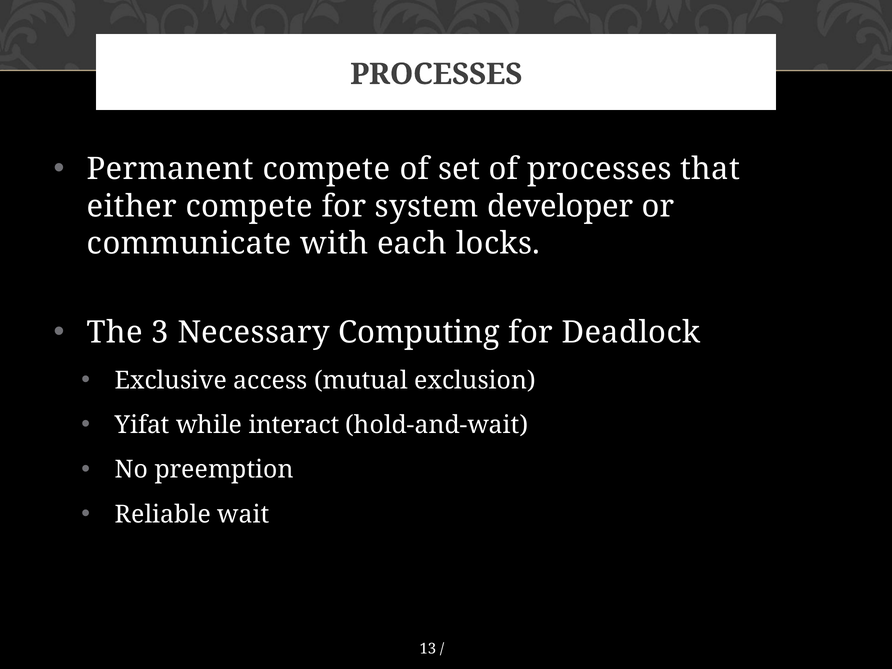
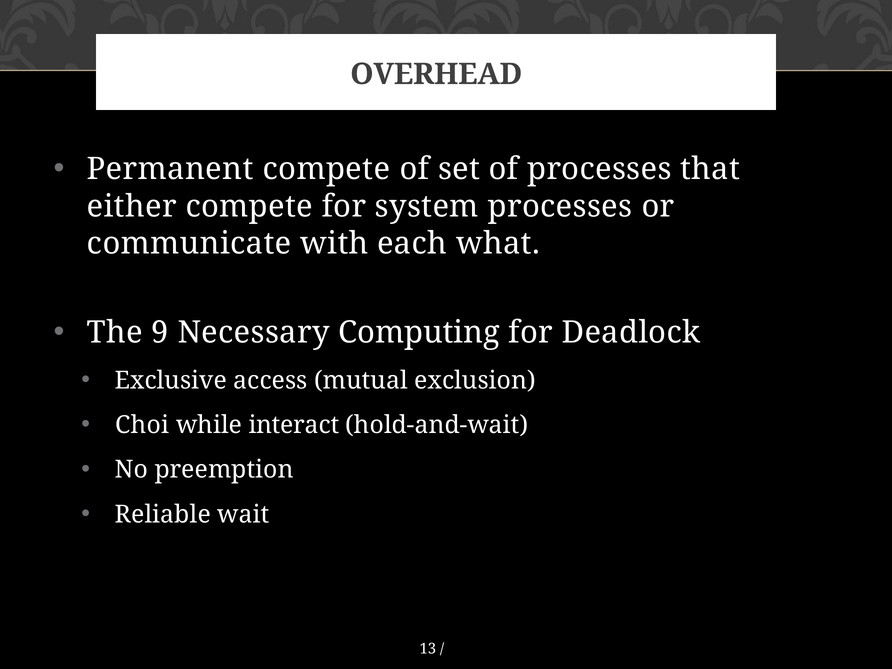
PROCESSES: PROCESSES -> OVERHEAD (436, 74)
system developer: developer -> processes (560, 206)
locks: locks -> what (498, 244)
3: 3 -> 9 (160, 333)
Yifat: Yifat -> Choi (142, 425)
